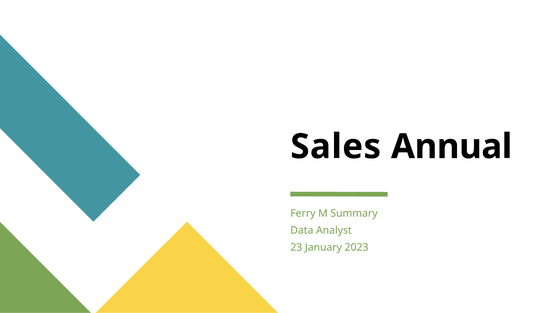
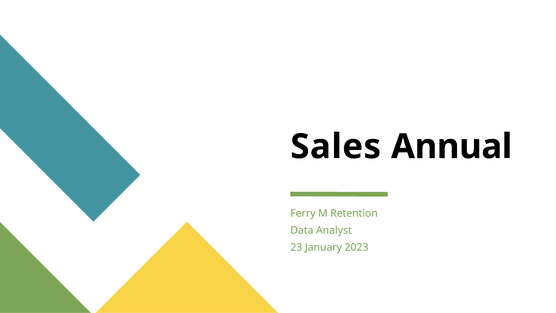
Summary: Summary -> Retention (354, 213)
